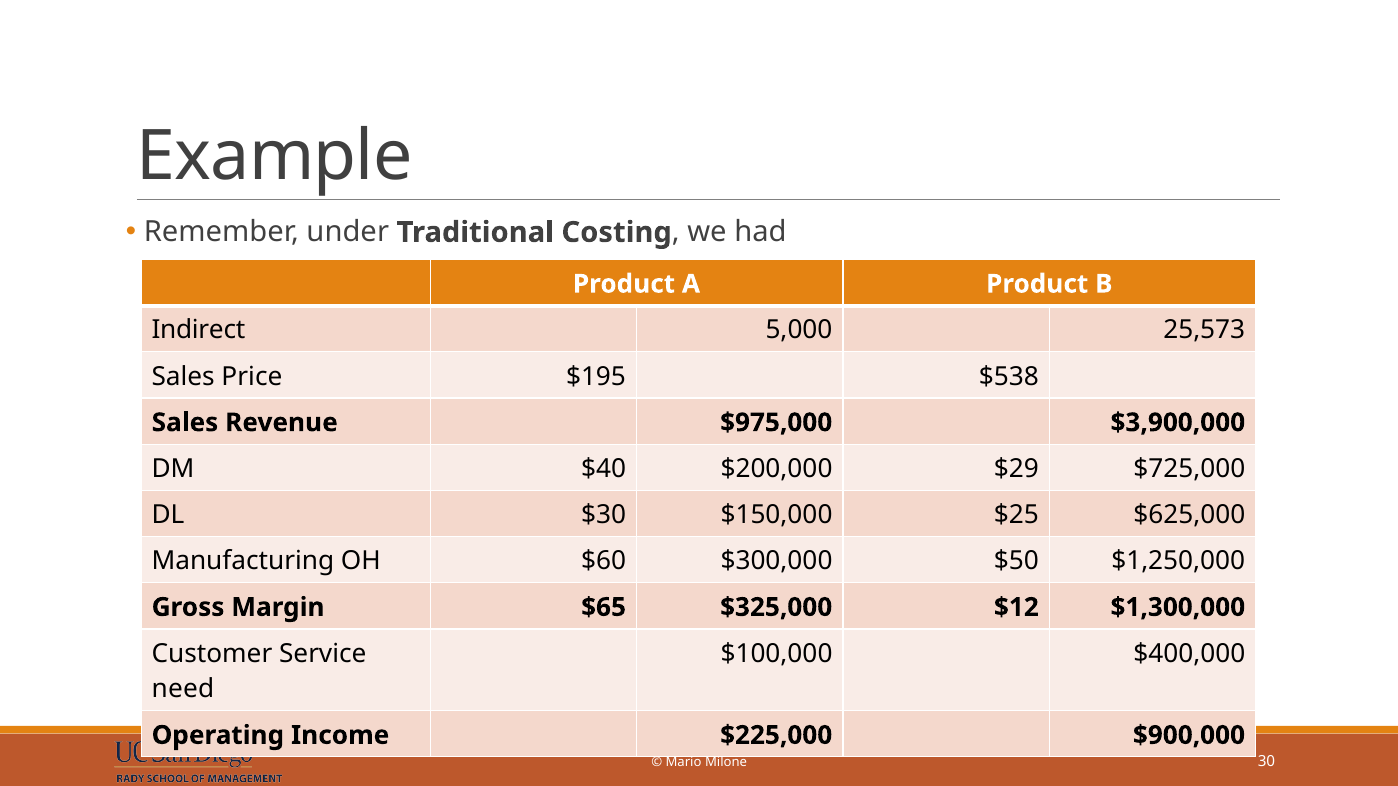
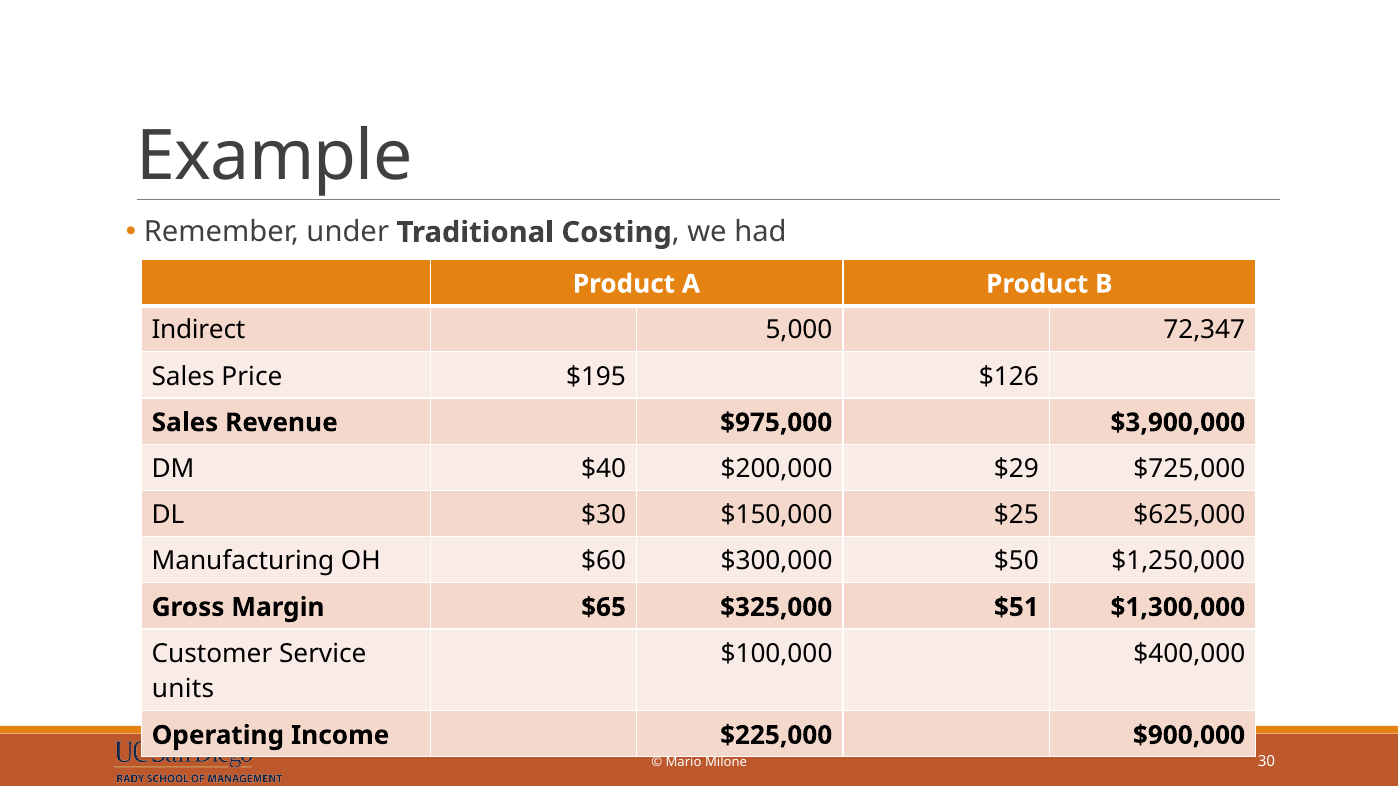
25,573: 25,573 -> 72,347 (1204, 330)
$538: $538 -> $126 (1009, 377)
$12: $12 -> $51 (1016, 608)
need: need -> units (183, 689)
